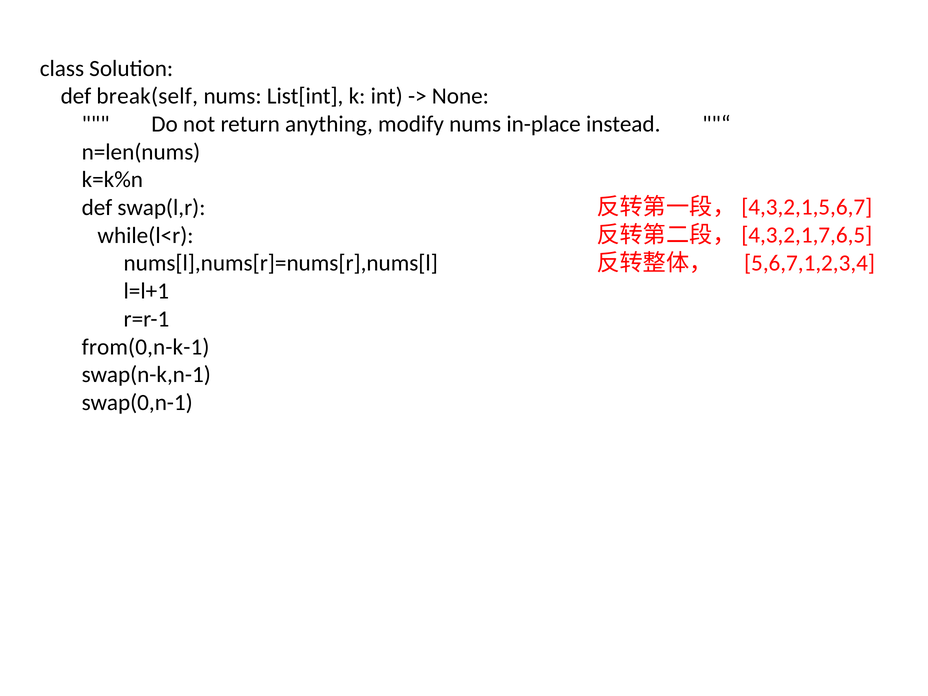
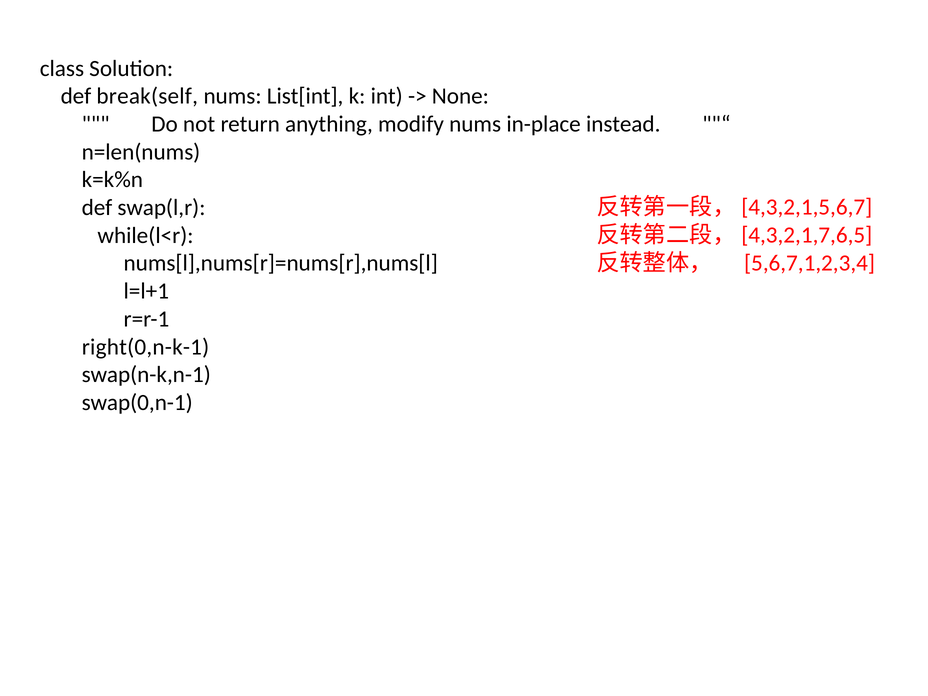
from(0,n-k-1: from(0,n-k-1 -> right(0,n-k-1 (146, 347)
